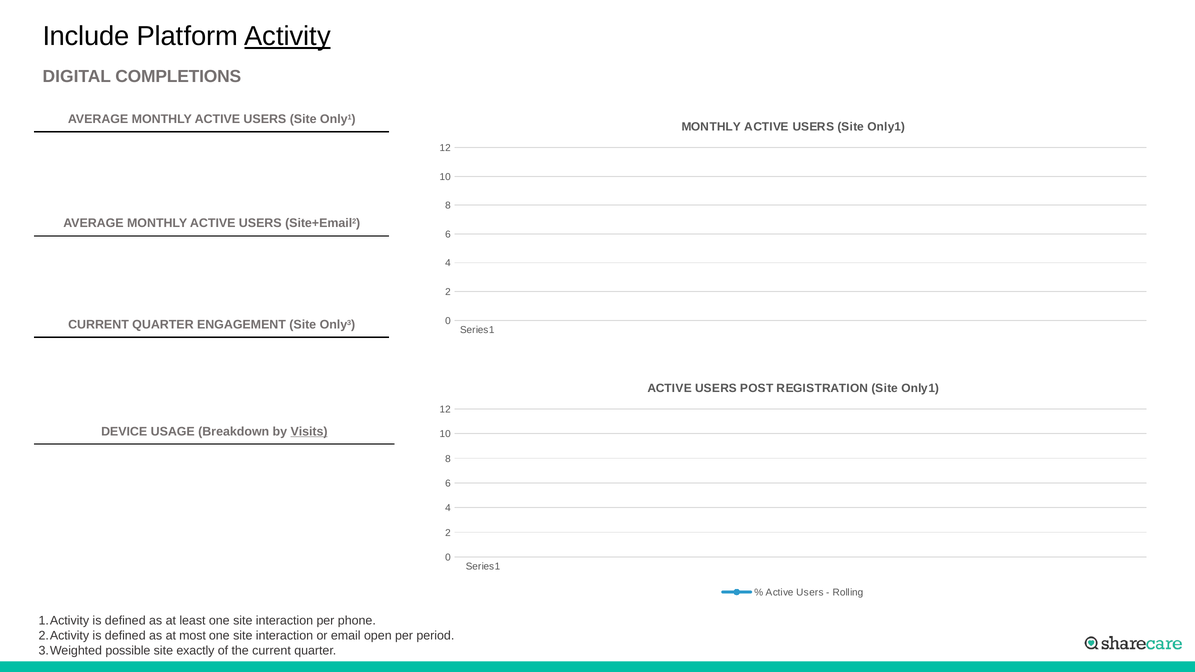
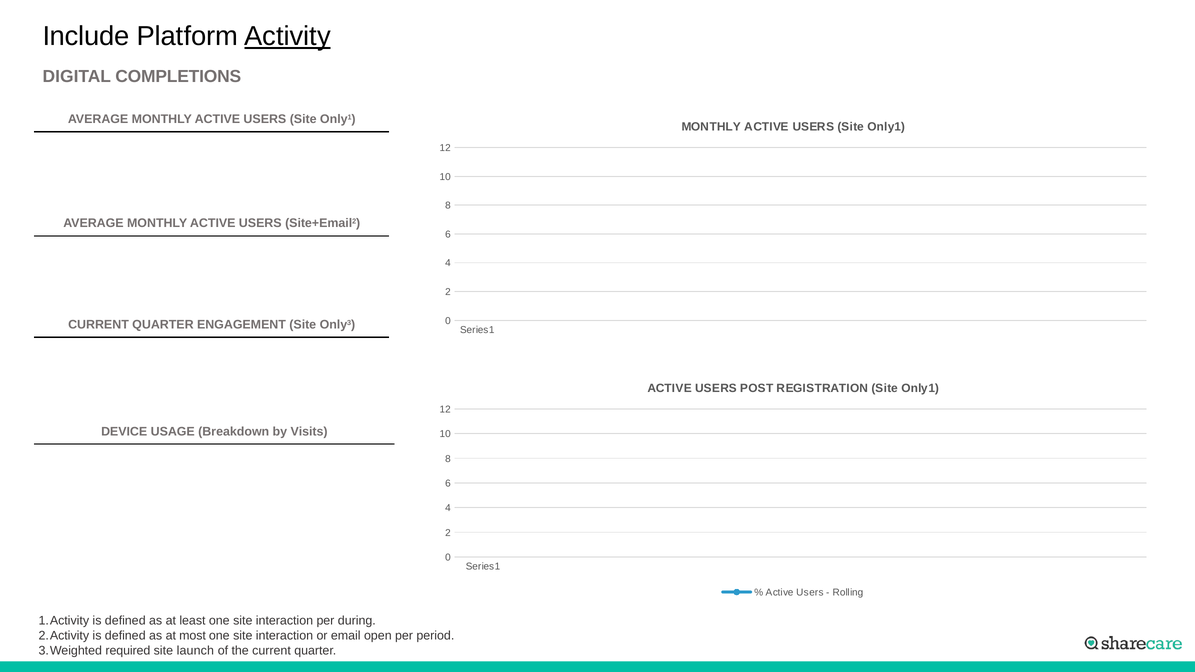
Visits underline: present -> none (309, 432)
phone: phone -> during (357, 621)
possible: possible -> required (128, 651)
exactly: exactly -> launch (195, 651)
